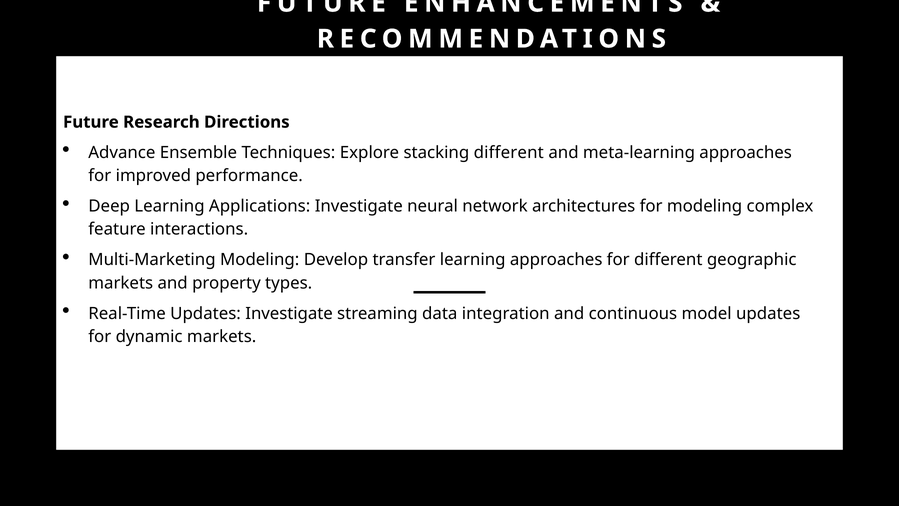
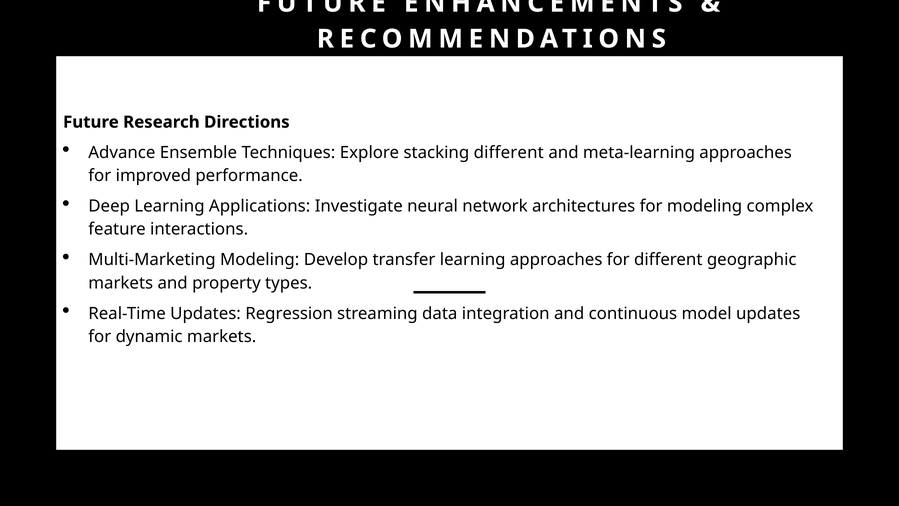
Updates Investigate: Investigate -> Regression (289, 313)
